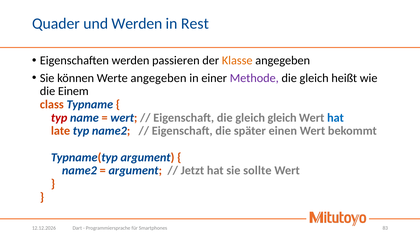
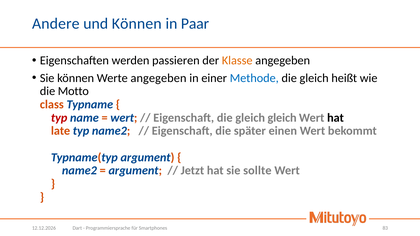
Quader: Quader -> Andere (56, 24)
und Werden: Werden -> Können (137, 24)
Rest: Rest -> Paar (195, 24)
Methode colour: purple -> blue (254, 78)
Einem: Einem -> Motto (73, 91)
hat colour: blue -> black (336, 118)
